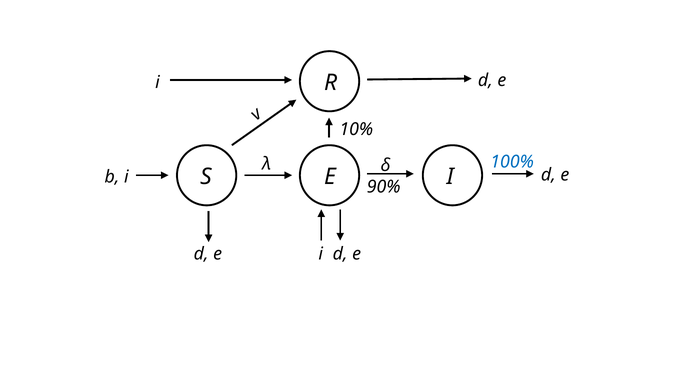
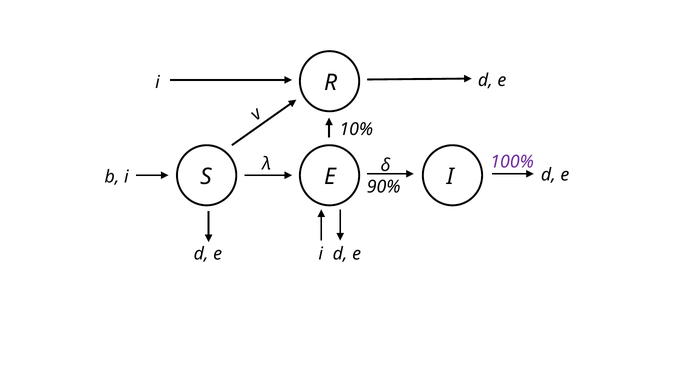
100% colour: blue -> purple (512, 161)
